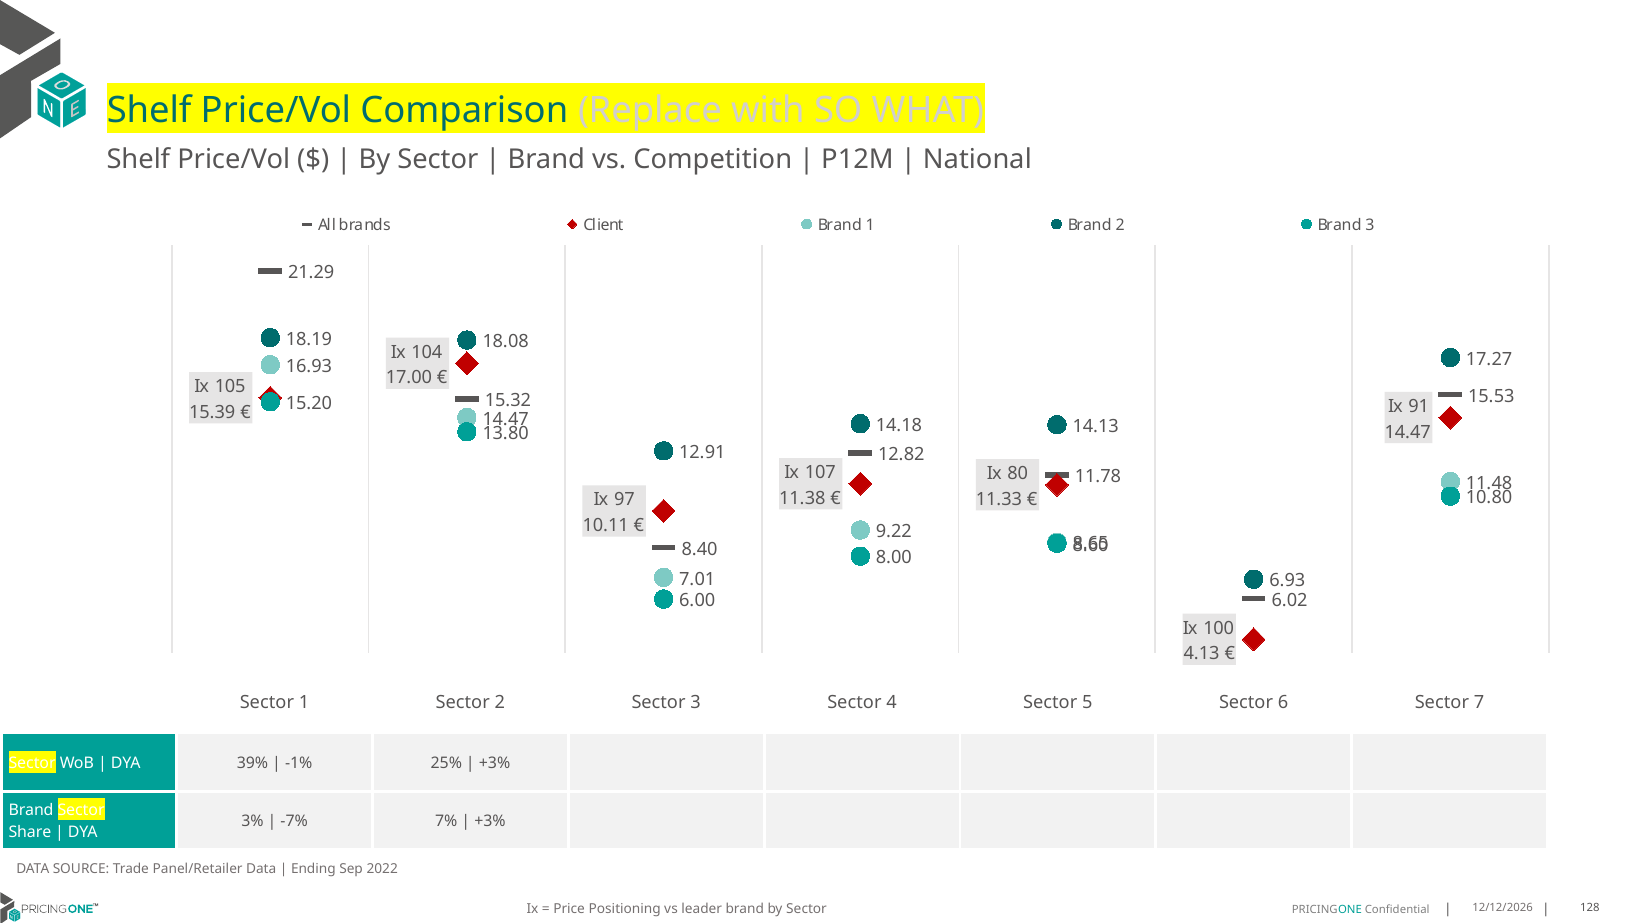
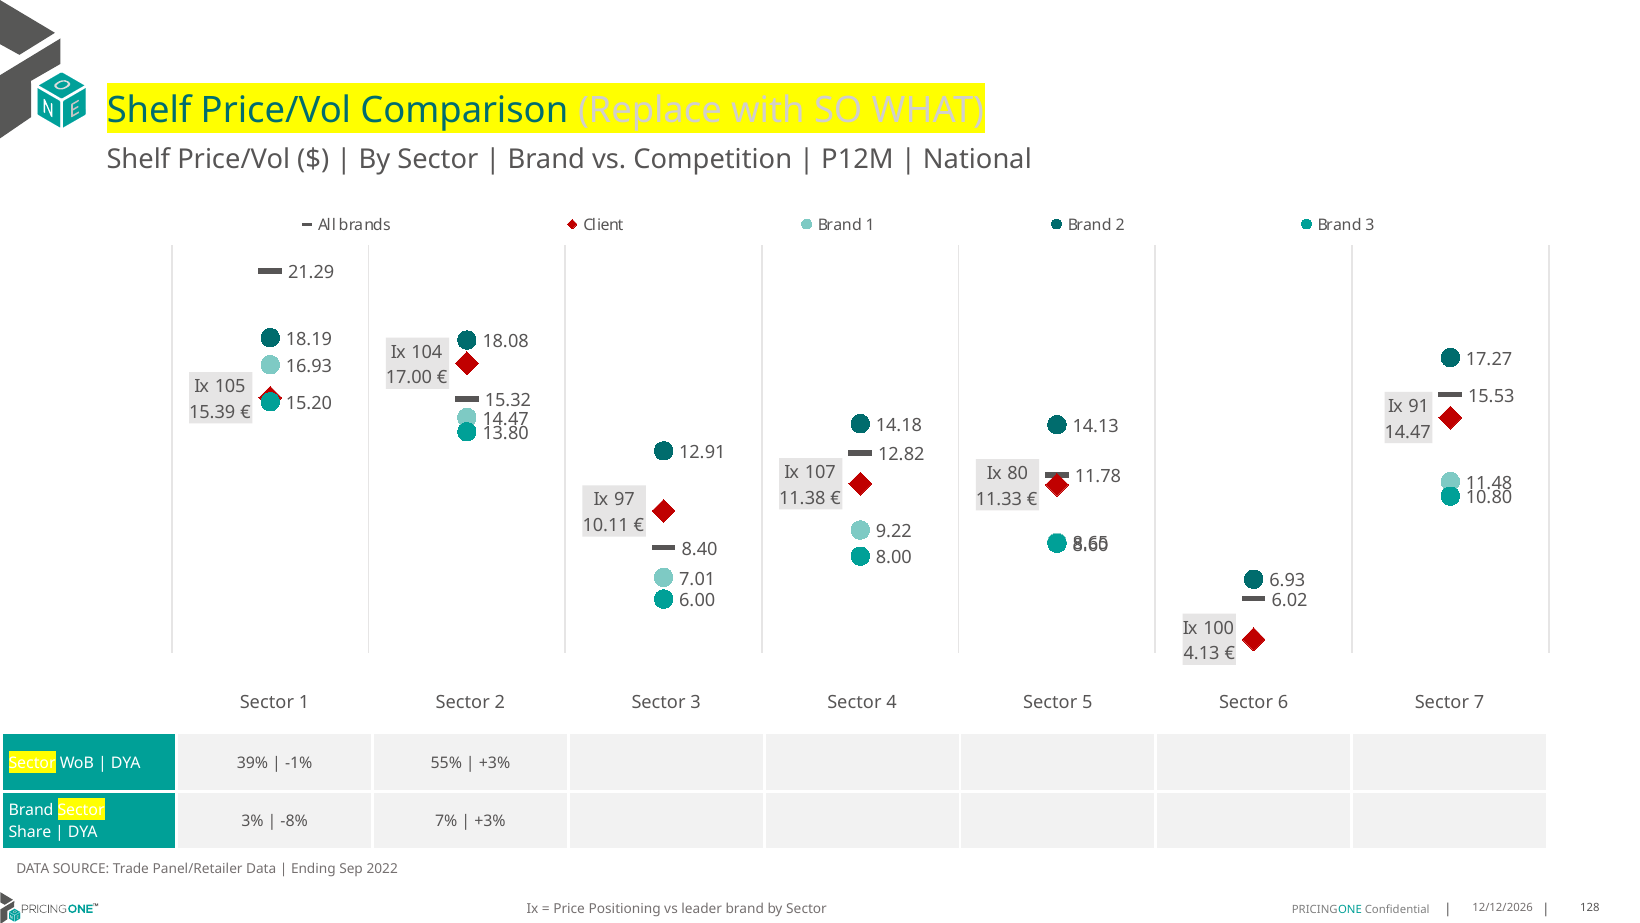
25%: 25% -> 55% (446, 762)
-7%: -7% -> -8% (294, 821)
